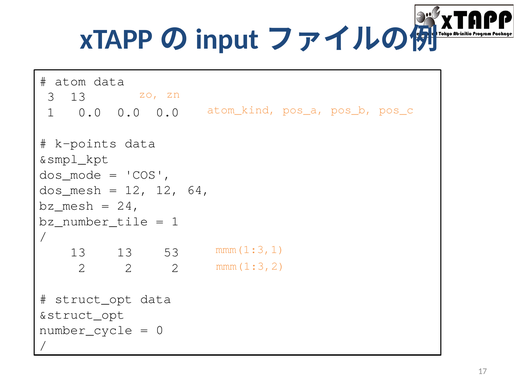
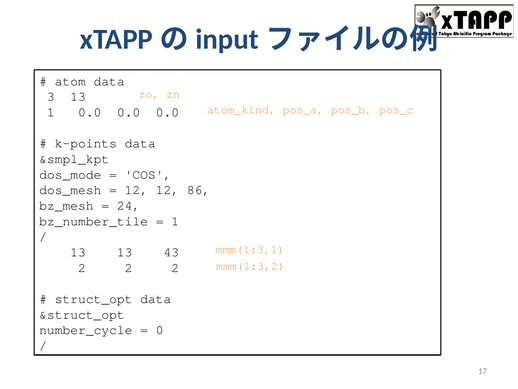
64: 64 -> 86 (199, 190)
53: 53 -> 43 (171, 252)
